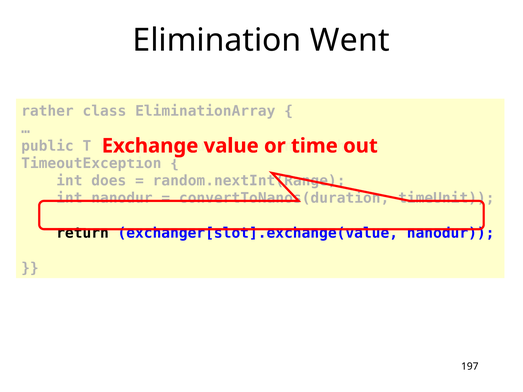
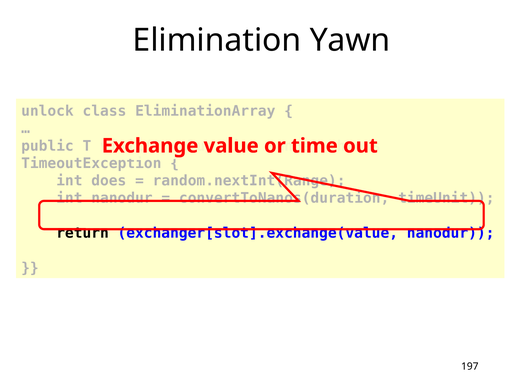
Went: Went -> Yawn (350, 40)
rather: rather -> unlock (47, 111)
